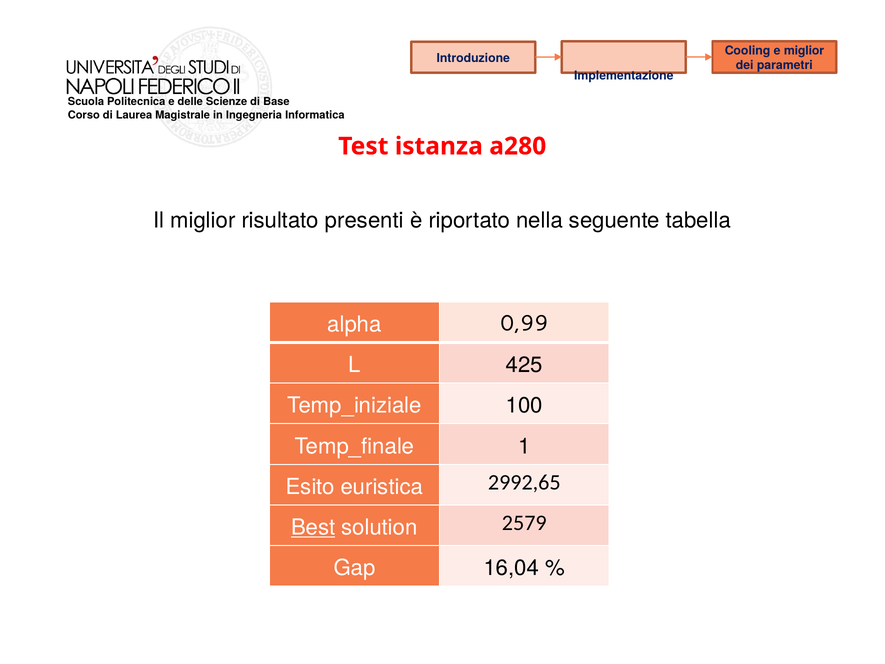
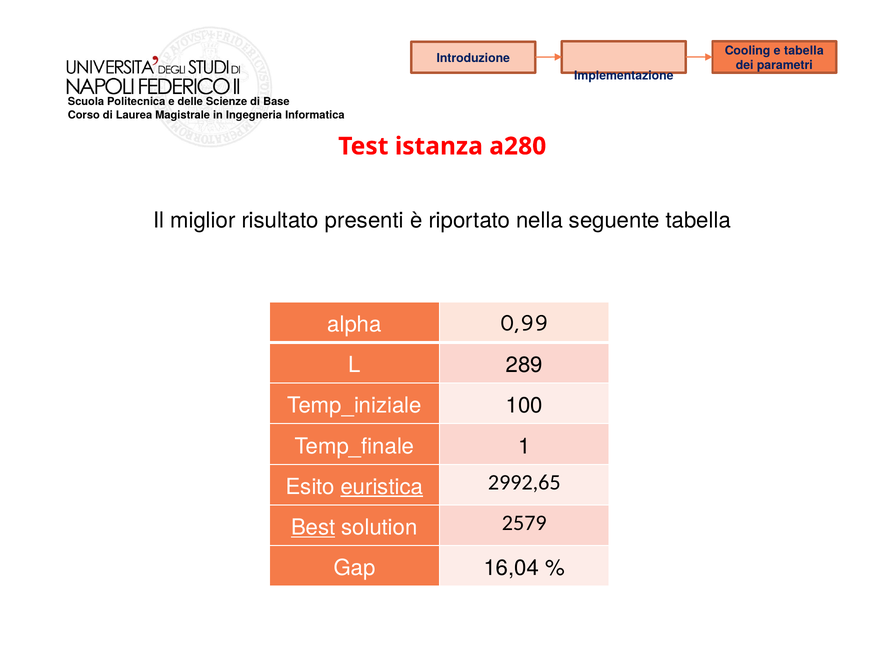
e miglior: miglior -> tabella (804, 50)
425: 425 -> 289 (524, 365)
euristica underline: none -> present (382, 487)
